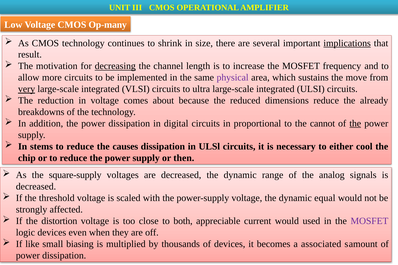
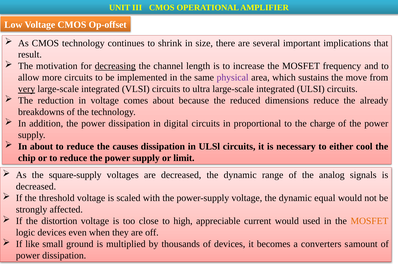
Op-many: Op-many -> Op-offset (108, 25)
implications underline: present -> none (347, 43)
cannot: cannot -> charge (322, 124)
the underline: present -> none (355, 124)
In stems: stems -> about (41, 147)
then: then -> limit (184, 158)
both: both -> high (183, 221)
MOSFET colour: purple -> orange (369, 221)
biasing: biasing -> ground (80, 244)
associated: associated -> converters (321, 244)
